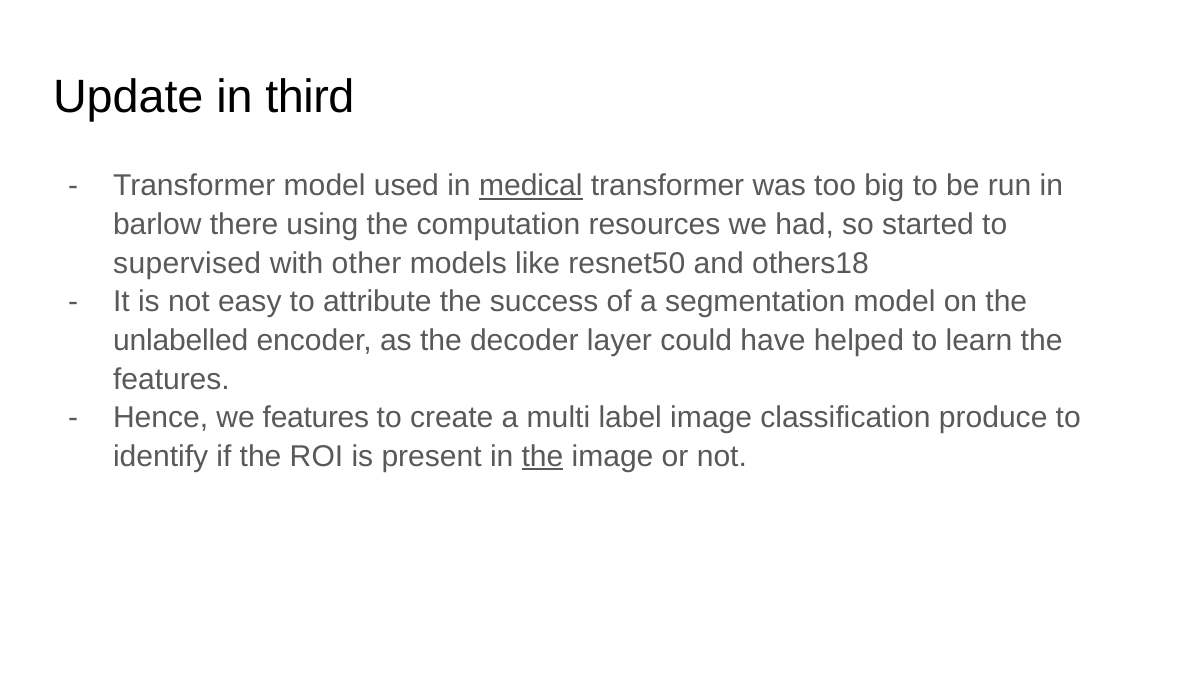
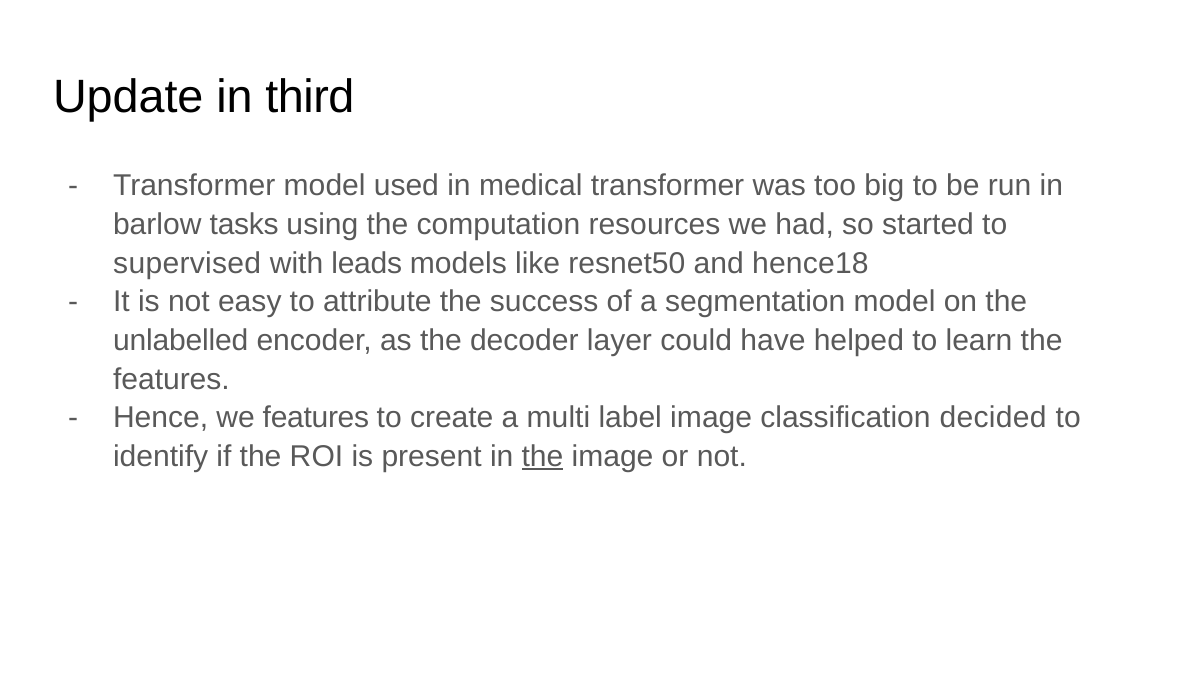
medical underline: present -> none (531, 186)
there: there -> tasks (244, 225)
other: other -> leads (367, 263)
others18: others18 -> hence18 (810, 263)
produce: produce -> decided (993, 418)
